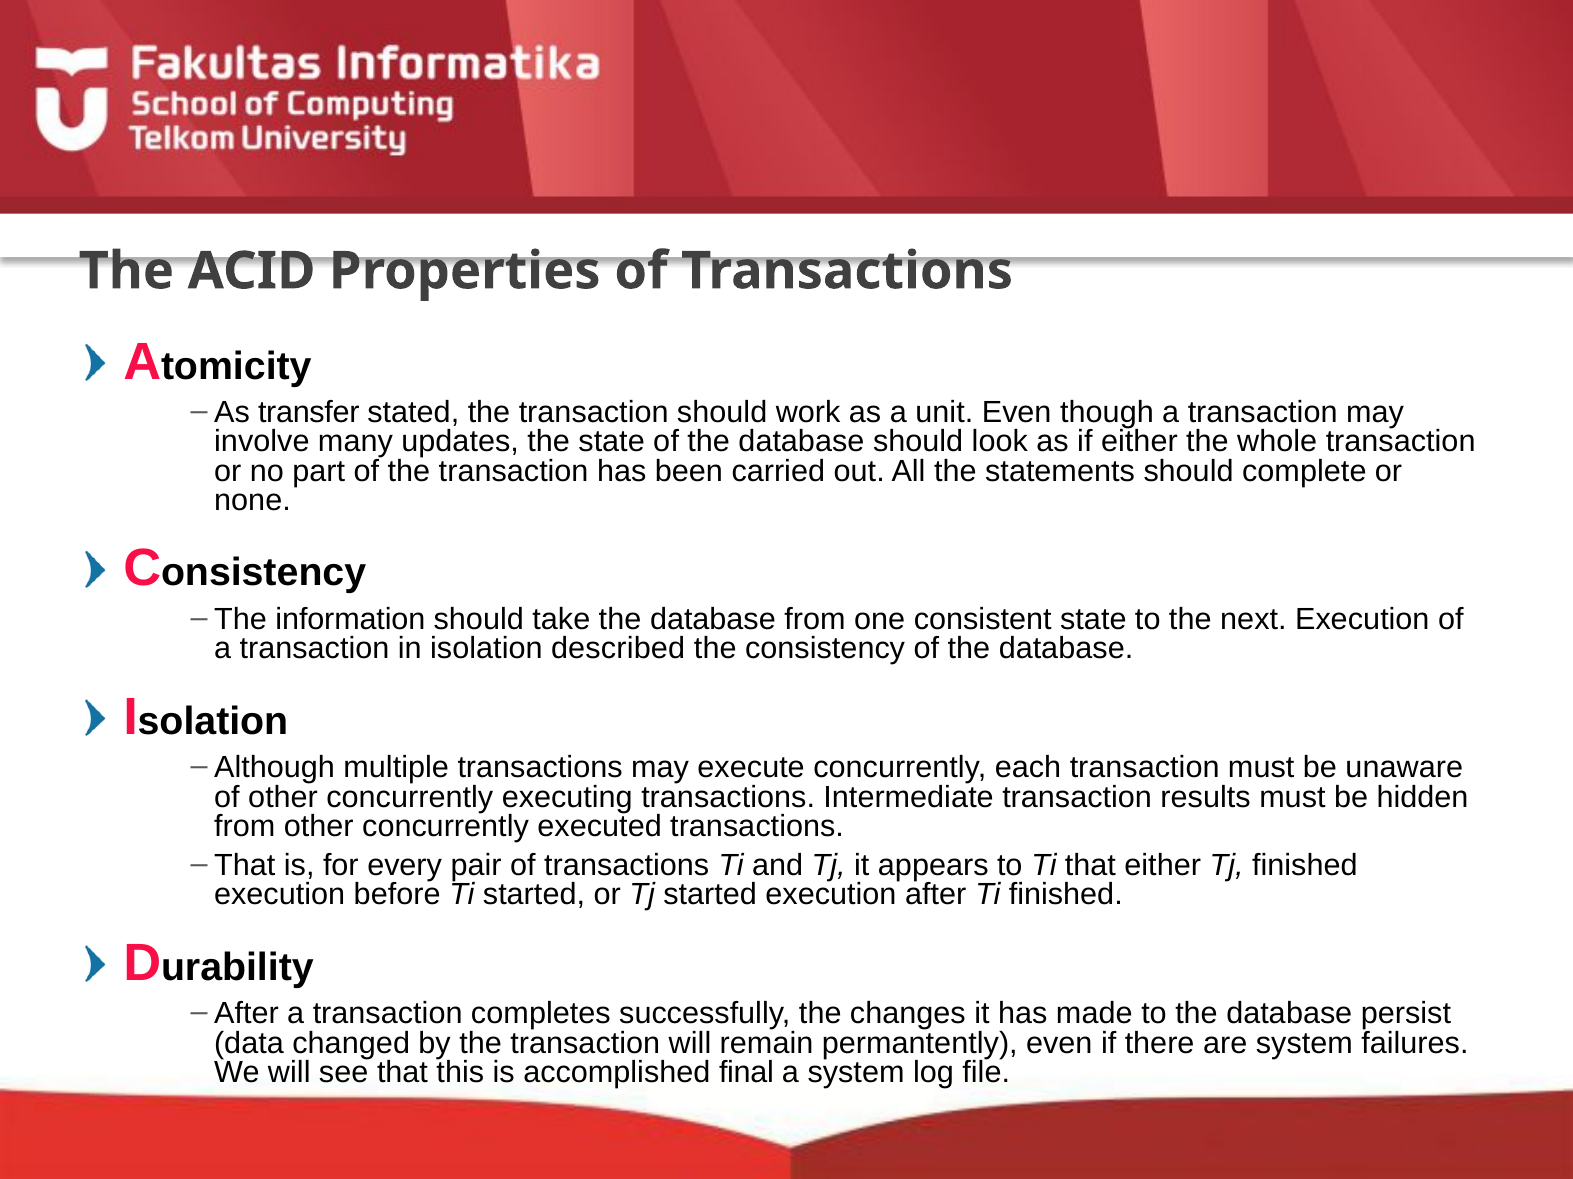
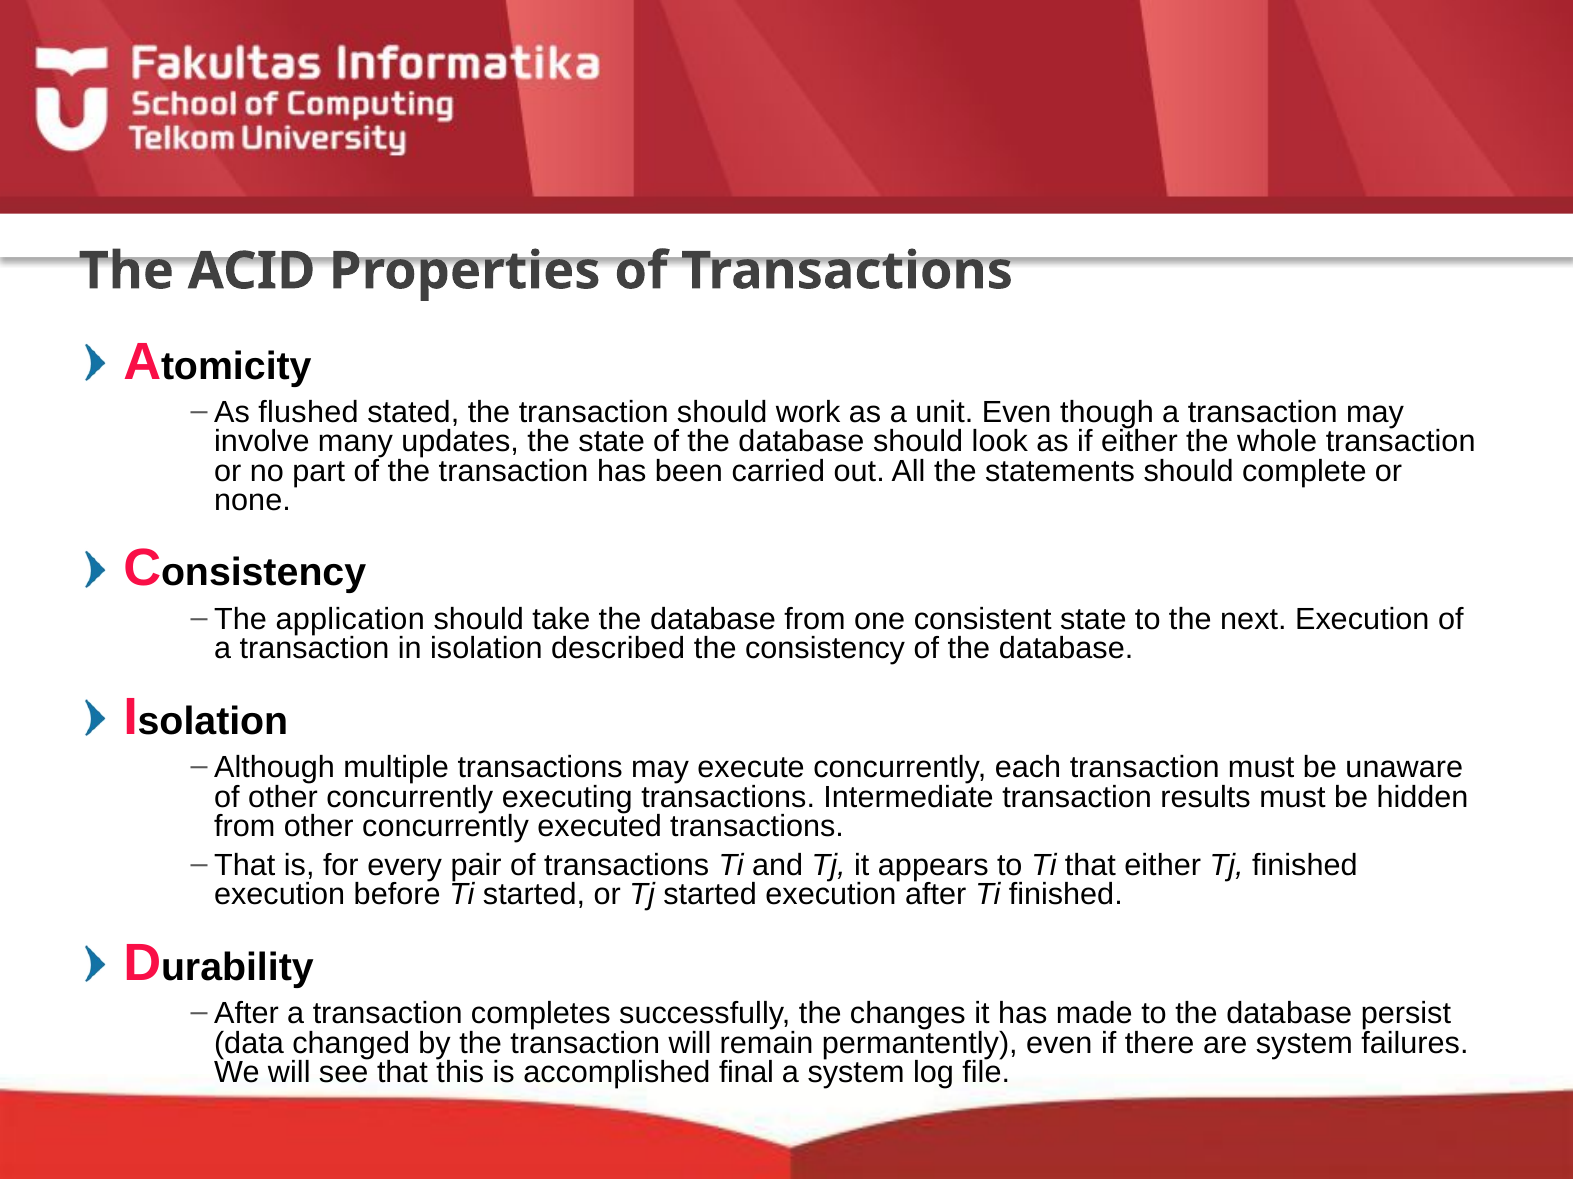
transfer: transfer -> flushed (308, 413)
information: information -> application (350, 620)
